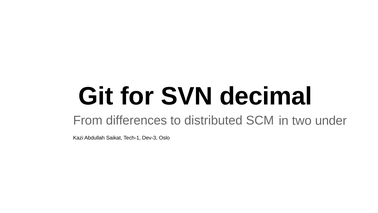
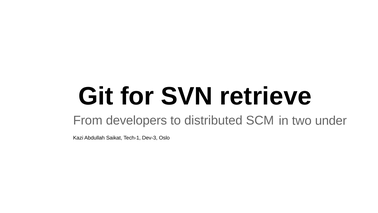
decimal: decimal -> retrieve (266, 96)
differences: differences -> developers (136, 120)
